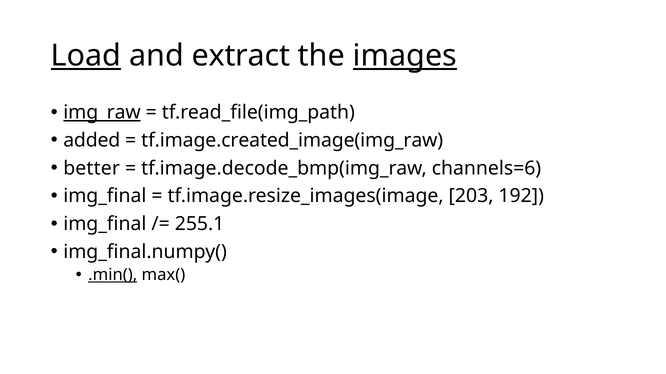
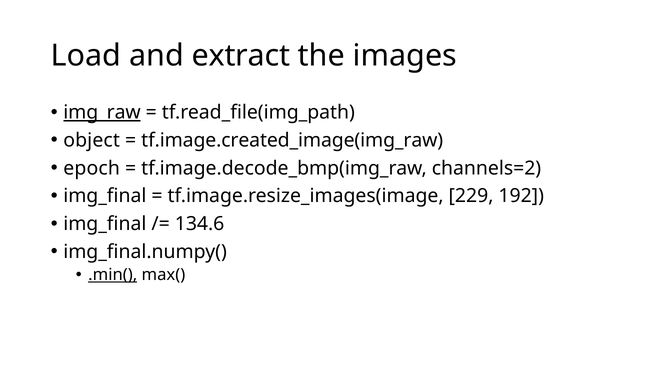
Load underline: present -> none (86, 56)
images underline: present -> none (405, 56)
added: added -> object (92, 141)
better: better -> epoch (92, 168)
channels=6: channels=6 -> channels=2 (486, 168)
203: 203 -> 229 (471, 196)
255.1: 255.1 -> 134.6 (200, 224)
